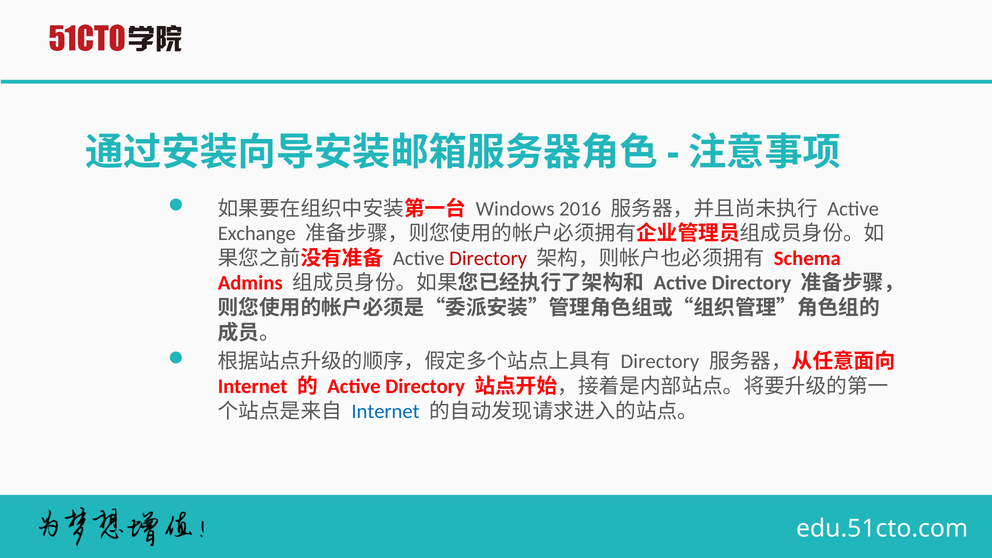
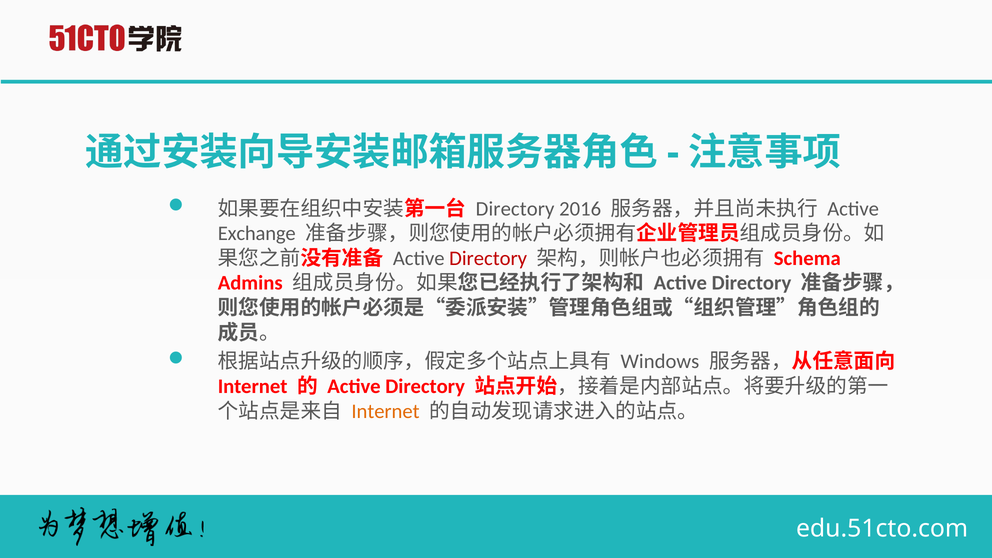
Windows: Windows -> Directory (515, 209)
Directory: Directory -> Windows (660, 362)
Internet colour: blue -> orange (386, 411)
